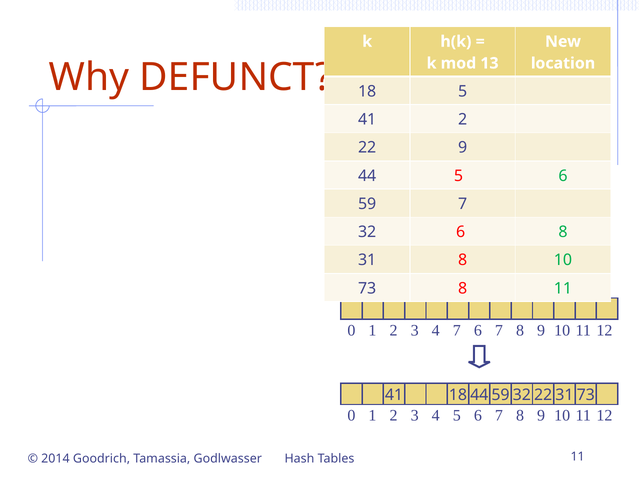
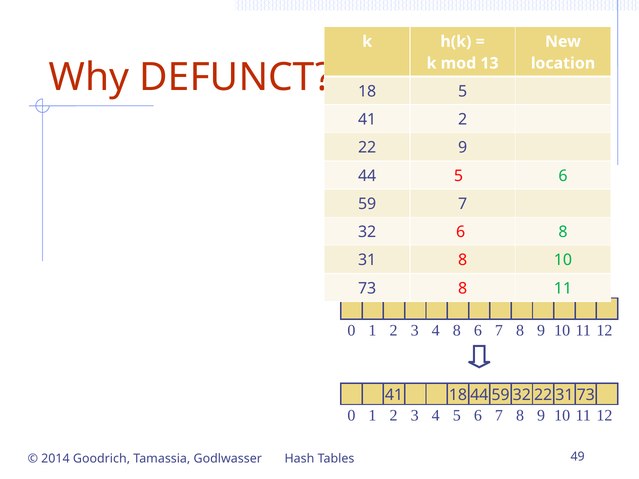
4 7: 7 -> 8 (457, 331)
Tables 11: 11 -> 49 (578, 457)
